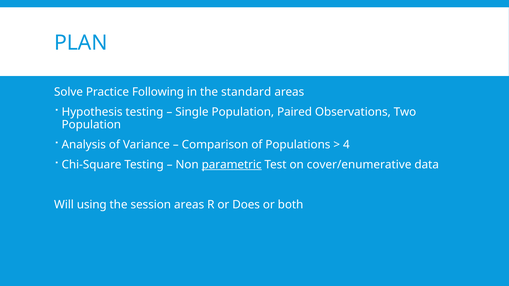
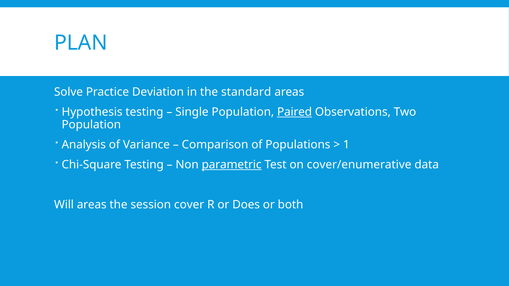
Following: Following -> Deviation (158, 92)
Paired underline: none -> present (295, 112)
4: 4 -> 1 (346, 145)
Will using: using -> areas (92, 205)
session areas: areas -> cover (189, 205)
